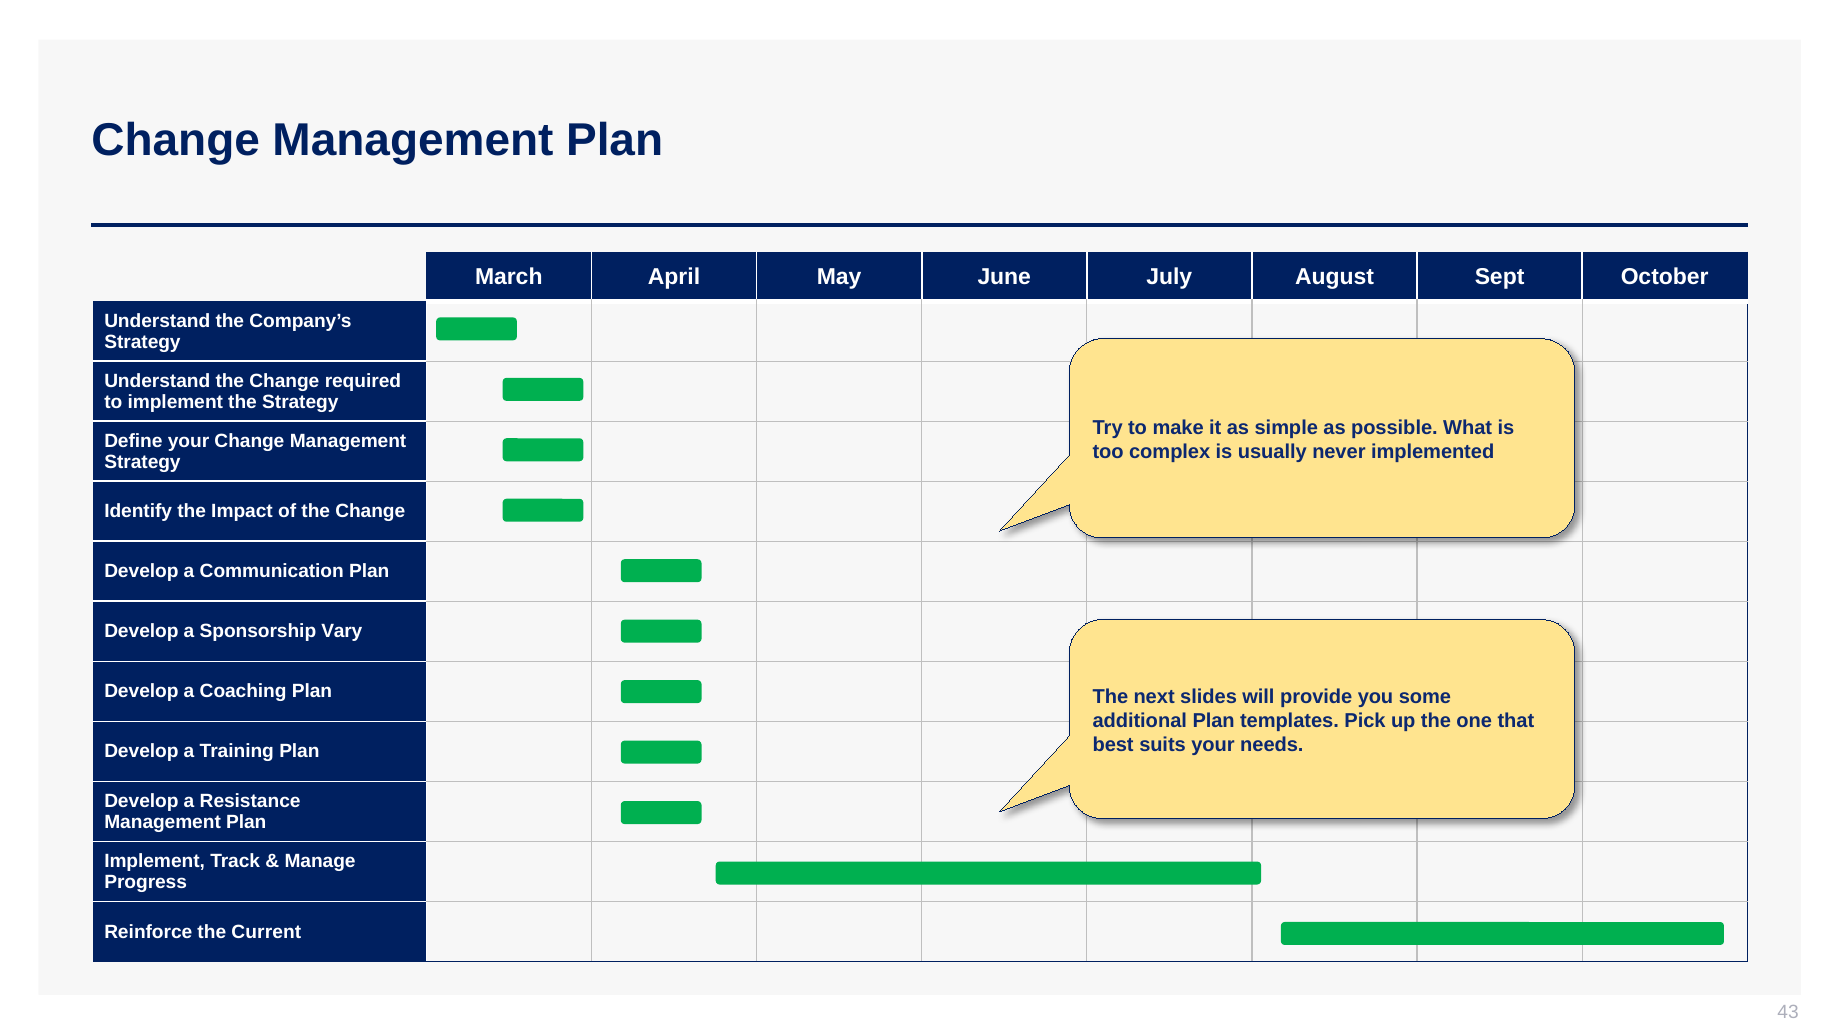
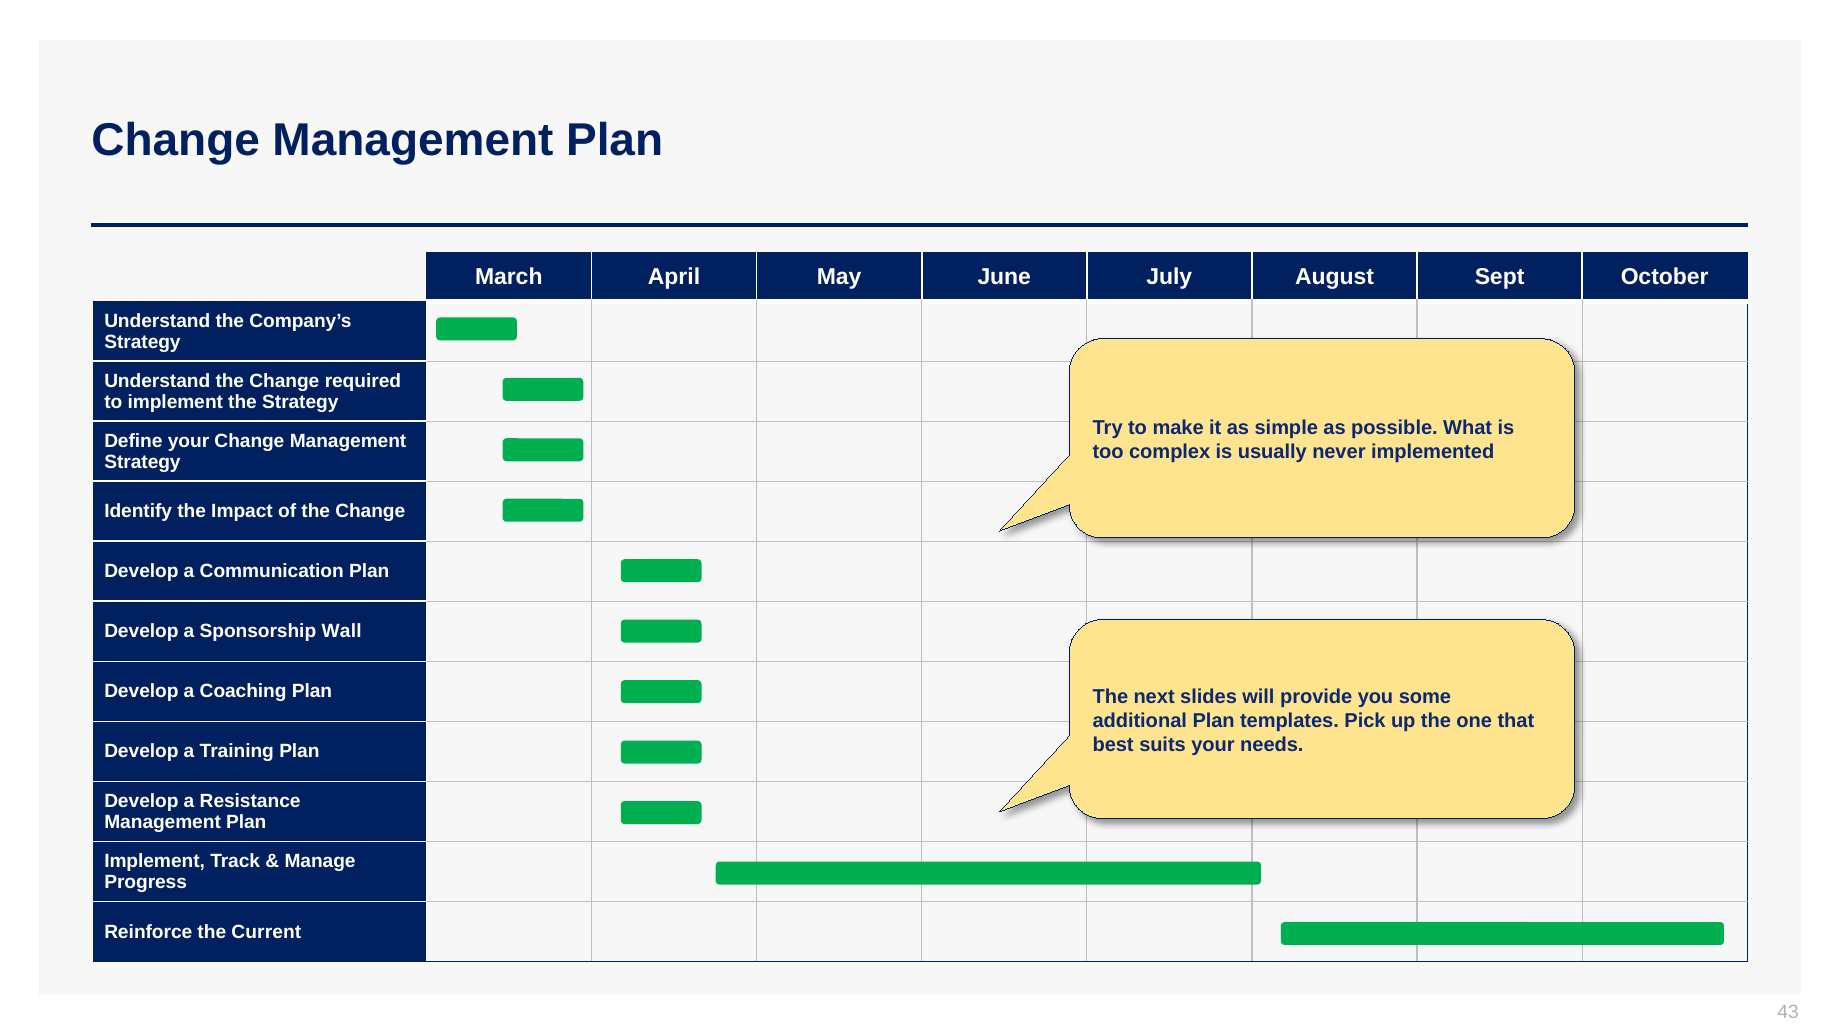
Vary: Vary -> Wall (342, 632)
